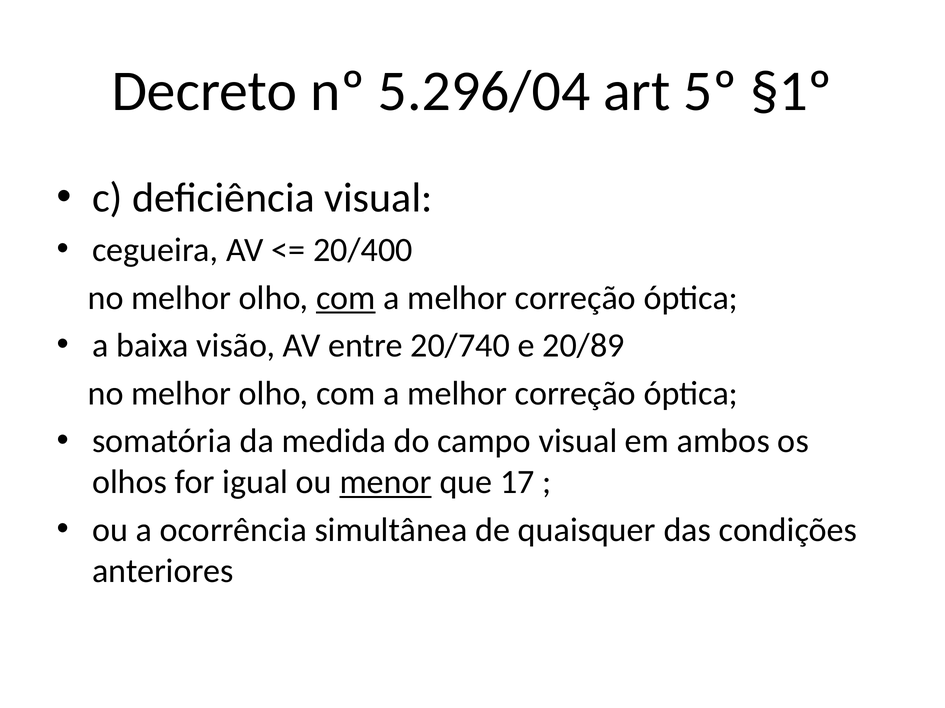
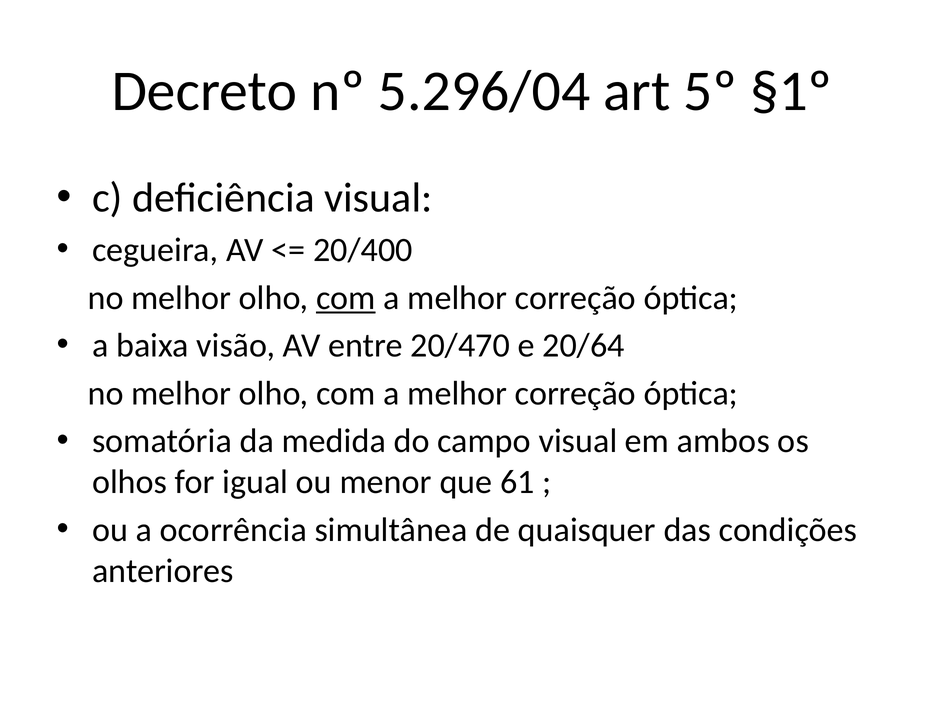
20/740: 20/740 -> 20/470 (460, 346)
20/89: 20/89 -> 20/64 (584, 346)
menor underline: present -> none (386, 483)
17: 17 -> 61 (517, 483)
